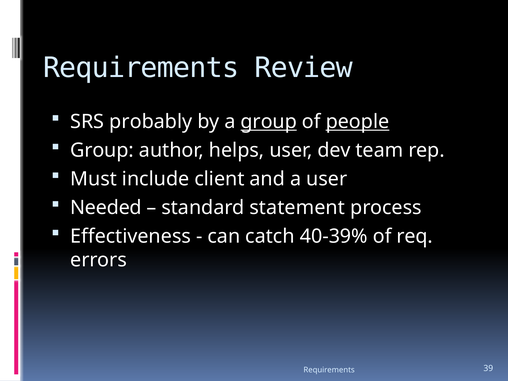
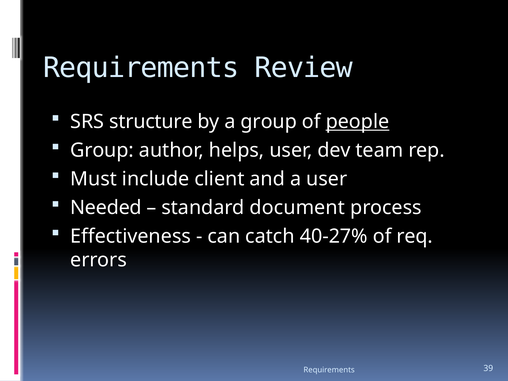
probably: probably -> structure (151, 122)
group underline: present -> none (269, 122)
statement: statement -> document (297, 208)
40-39%: 40-39% -> 40-27% (334, 236)
